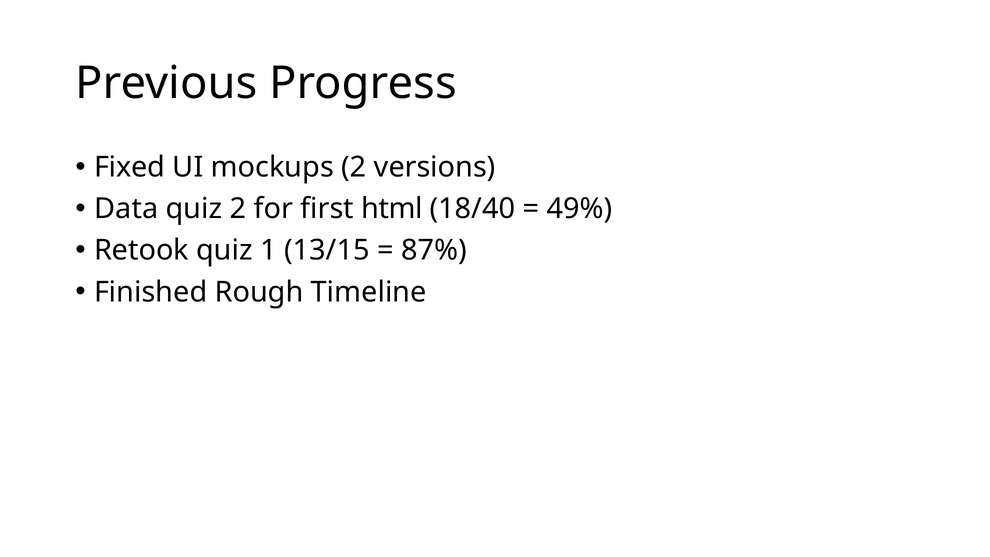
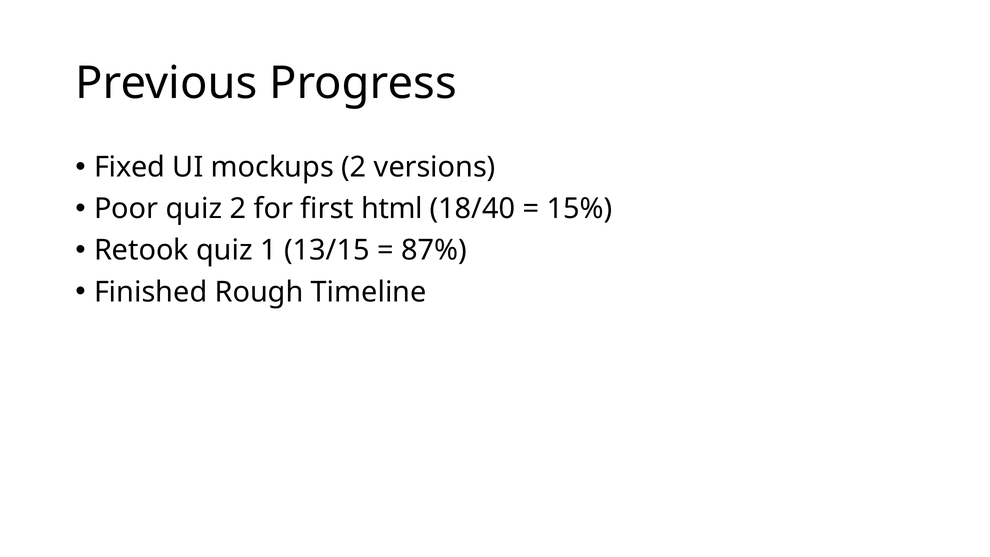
Data: Data -> Poor (126, 209)
49%: 49% -> 15% (579, 209)
